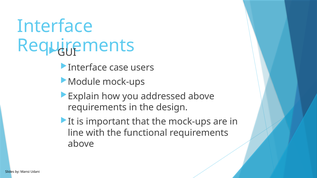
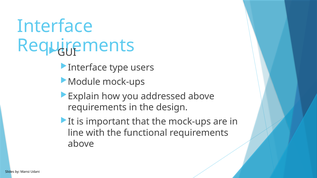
case: case -> type (119, 68)
